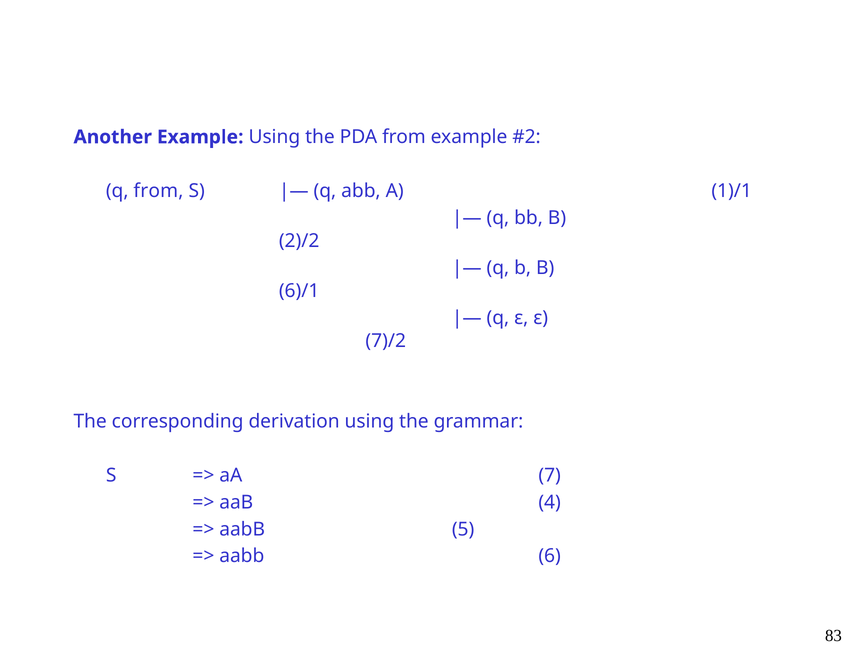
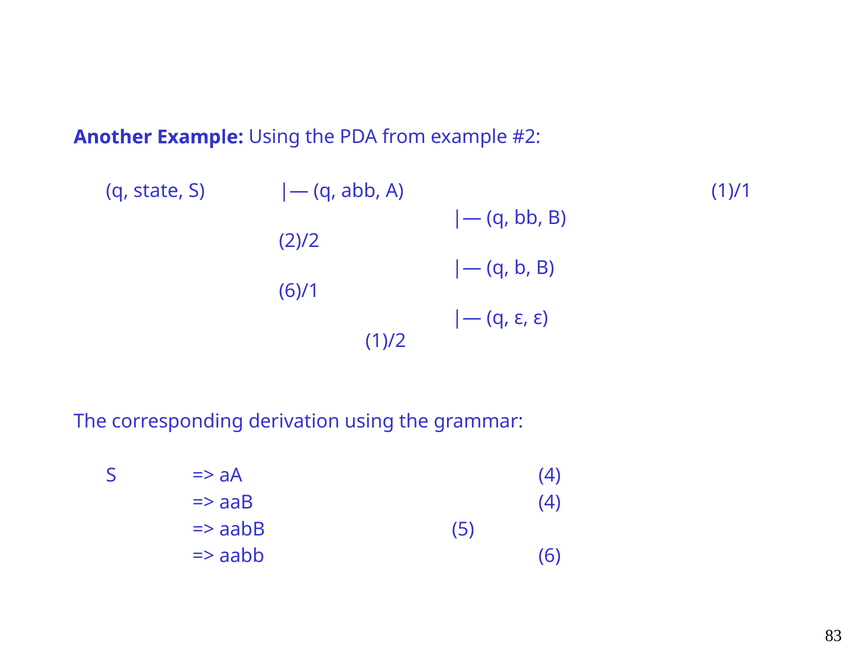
q from: from -> state (159, 191)
7)/2: 7)/2 -> 1)/2 (386, 341)
aA 7: 7 -> 4 (550, 475)
